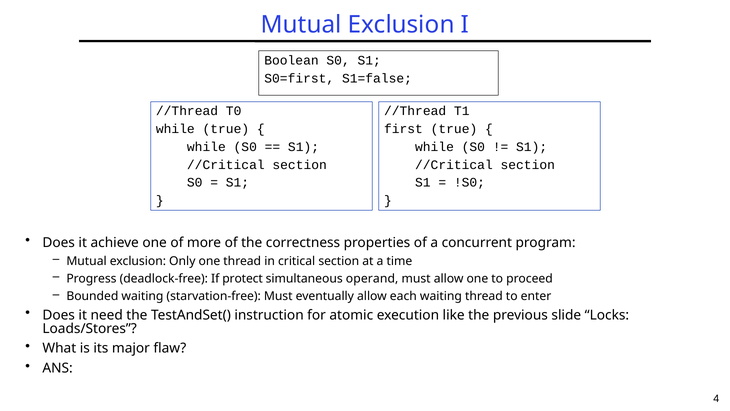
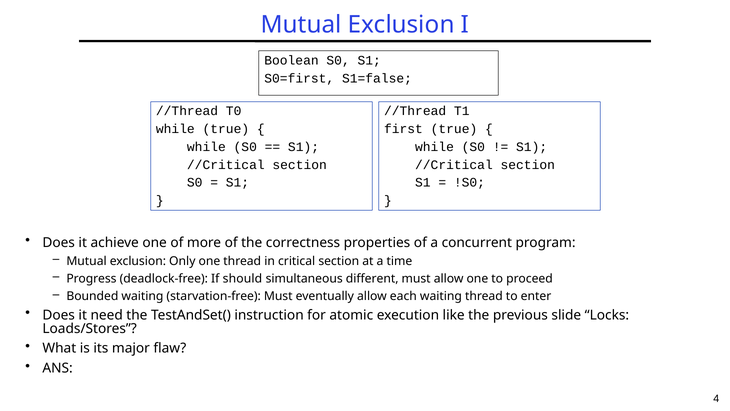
protect: protect -> should (242, 278)
operand: operand -> different (372, 278)
